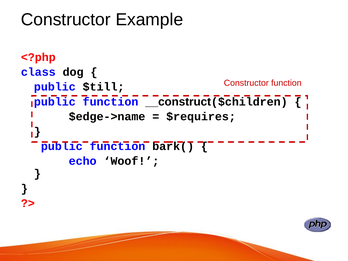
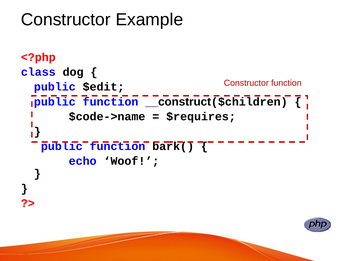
$till: $till -> $edit (104, 87)
$edge->name: $edge->name -> $code->name (107, 117)
